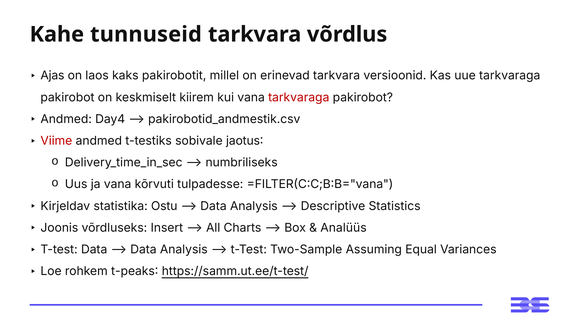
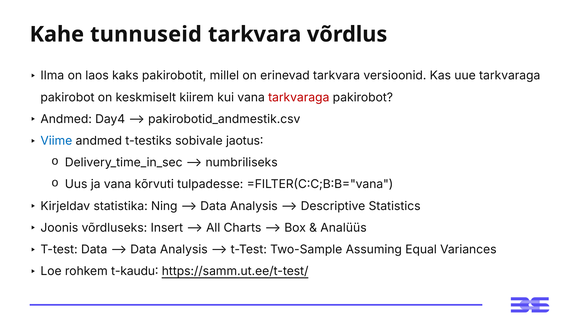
Ajas: Ajas -> Ilma (52, 76)
Viime colour: red -> blue (56, 141)
Ostu: Ostu -> Ning (164, 206)
t-peaks: t-peaks -> t-kaudu (135, 271)
